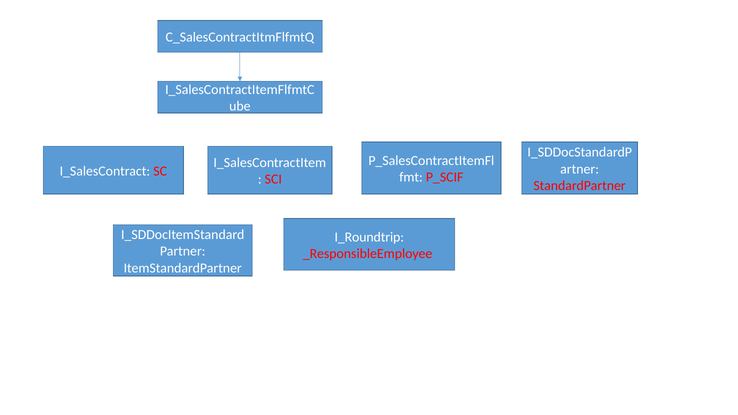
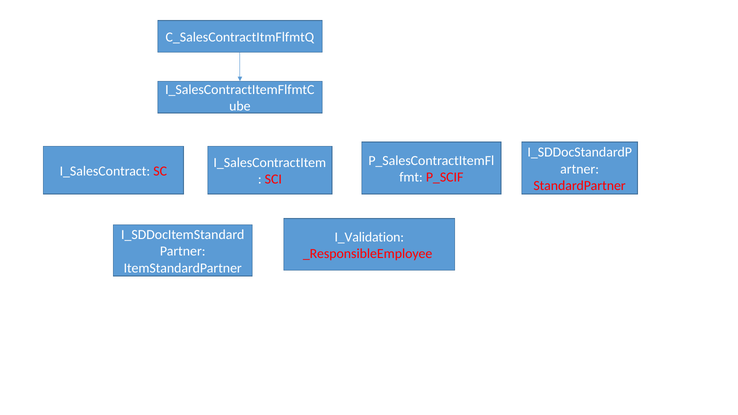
I_Roundtrip: I_Roundtrip -> I_Validation (369, 237)
